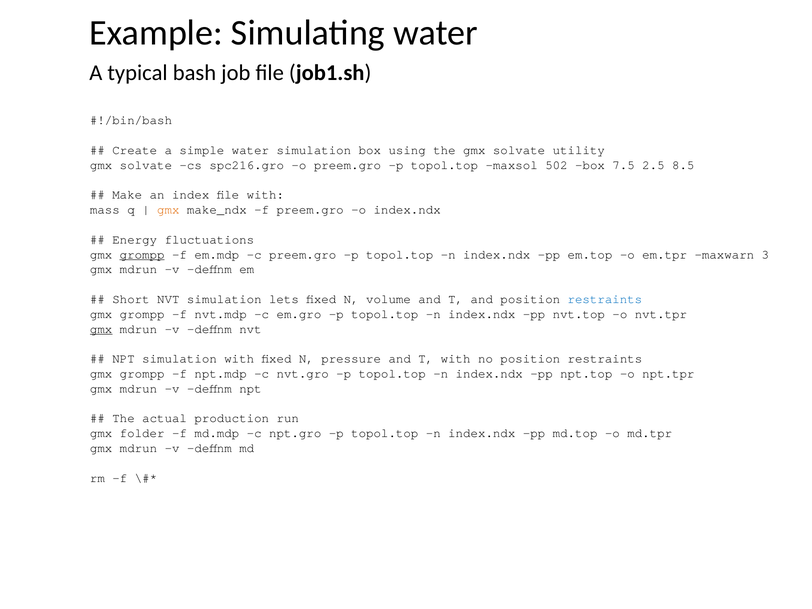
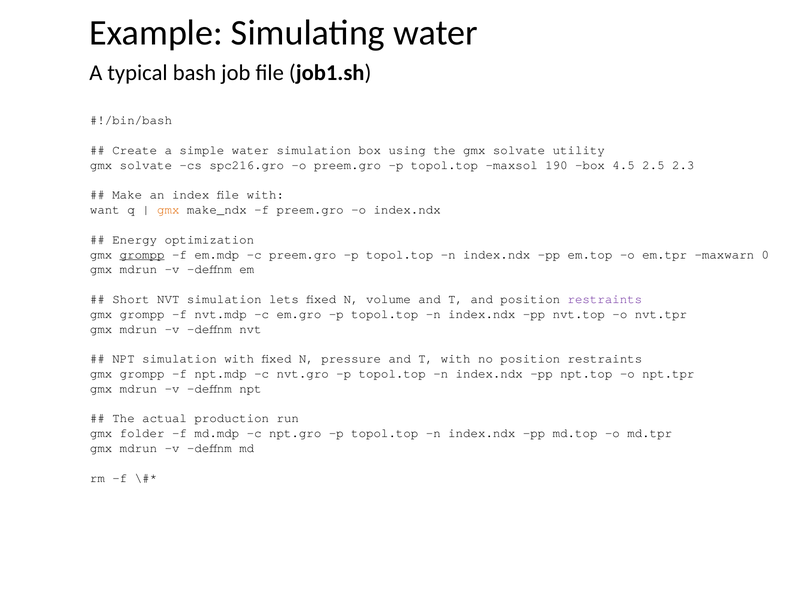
502: 502 -> 190 (556, 165)
7.5: 7.5 -> 4.5 (624, 165)
8.5: 8.5 -> 2.3 (683, 165)
mass: mass -> want (105, 210)
fluctuations: fluctuations -> optimization (209, 240)
3: 3 -> 0 (765, 254)
restraints colour: blue -> purple (605, 299)
gmx underline: present -> none (101, 329)
